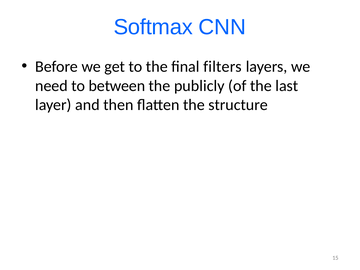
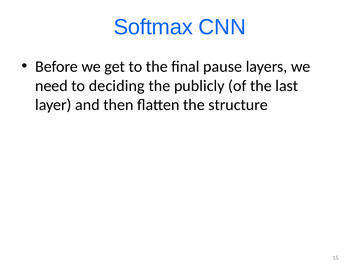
filters: filters -> pause (223, 67)
between: between -> deciding (117, 86)
